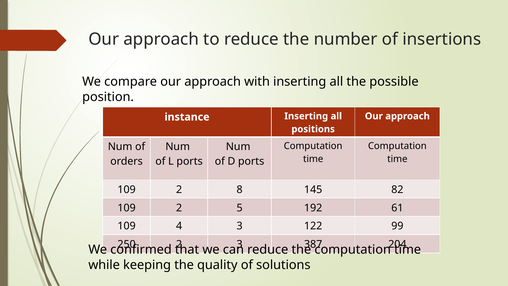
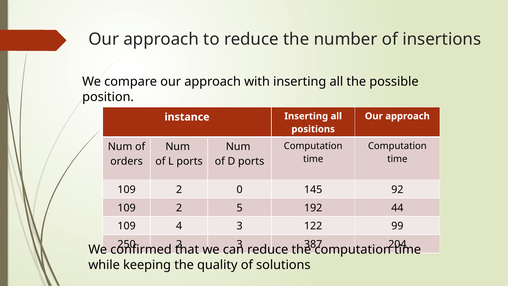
8: 8 -> 0 (240, 189)
82: 82 -> 92 (397, 189)
61: 61 -> 44 (397, 208)
